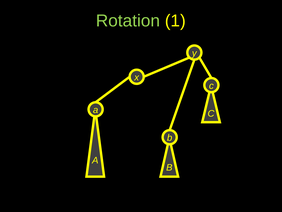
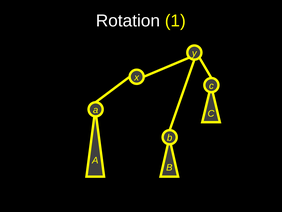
Rotation colour: light green -> white (128, 21)
